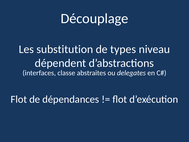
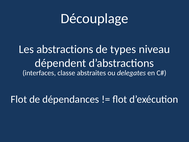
substitution: substitution -> abstractions (65, 49)
